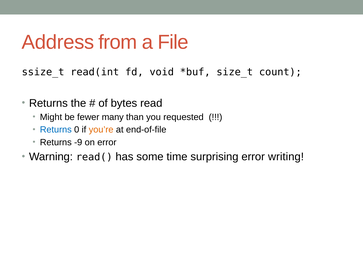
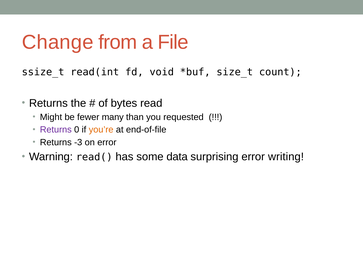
Address: Address -> Change (58, 42)
Returns colour: blue -> purple (56, 130)
-9: -9 -> -3 (78, 143)
time: time -> data (177, 157)
